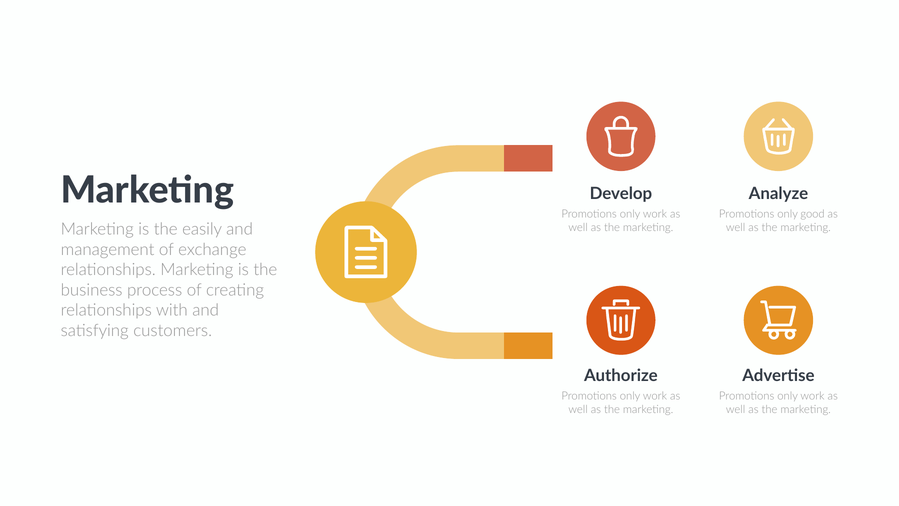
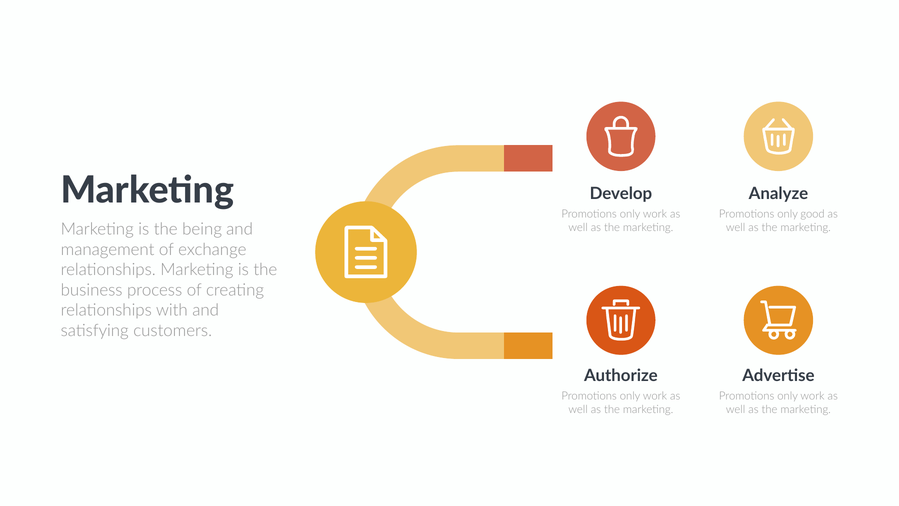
easily: easily -> being (202, 229)
